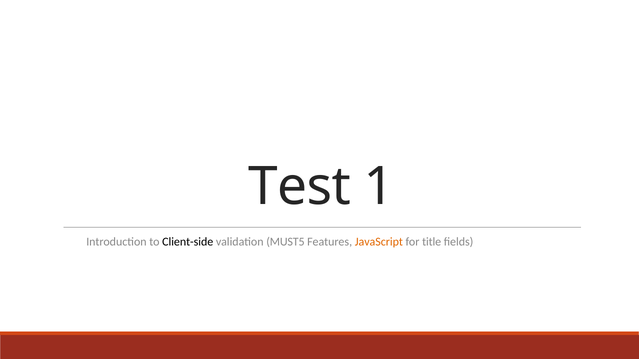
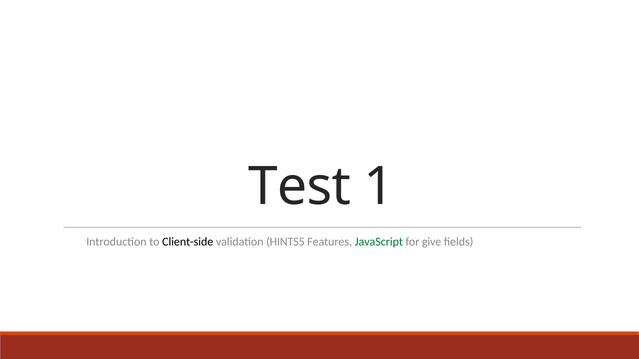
MUST5: MUST5 -> HINTS5 (285, 242)
JavaScript colour: orange -> green (379, 242)
title: title -> give (432, 242)
